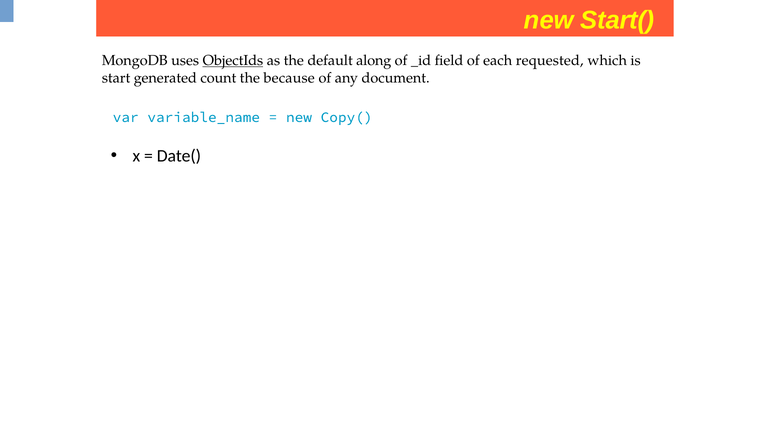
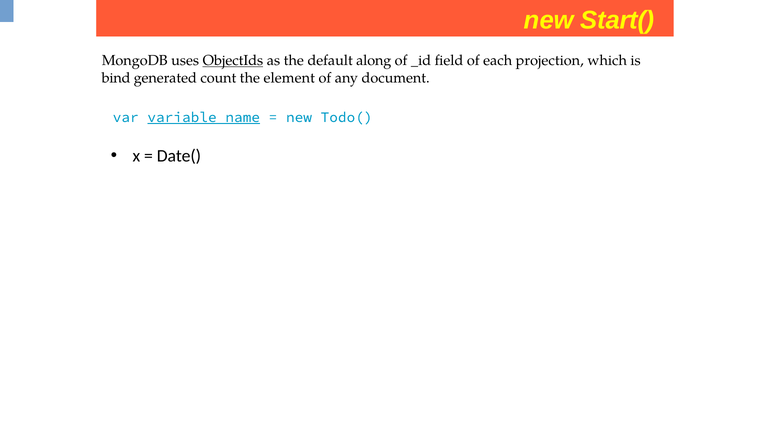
requested: requested -> projection (550, 61)
start: start -> bind (116, 78)
because: because -> element (289, 78)
variable_name underline: none -> present (204, 117)
Copy(: Copy( -> Todo( (347, 117)
